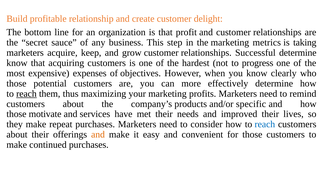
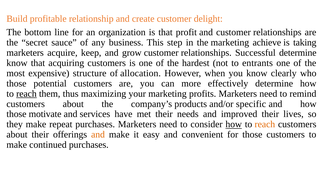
metrics: metrics -> achieve (267, 42)
progress: progress -> entrants (258, 63)
expenses: expenses -> structure (90, 73)
objectives: objectives -> allocation (141, 73)
how underline: none -> present (234, 124)
reach colour: blue -> orange (265, 124)
